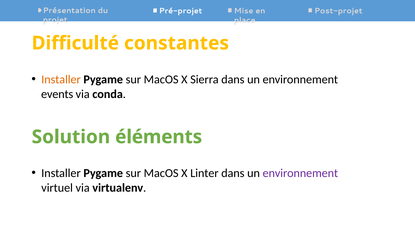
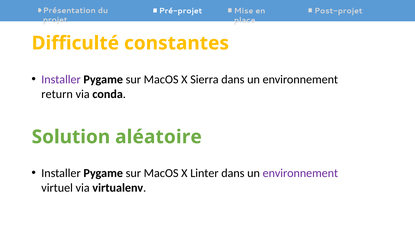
Installer colour: orange -> purple (61, 79)
events: events -> return (57, 94)
éléments: éléments -> aléatoire (158, 137)
